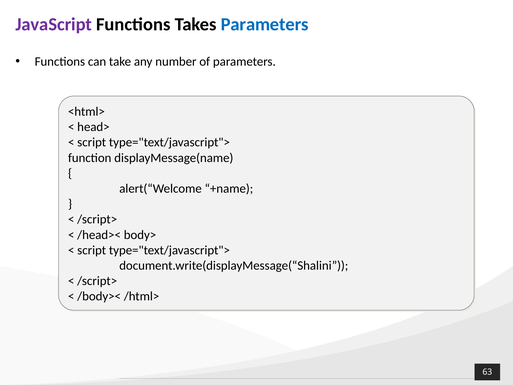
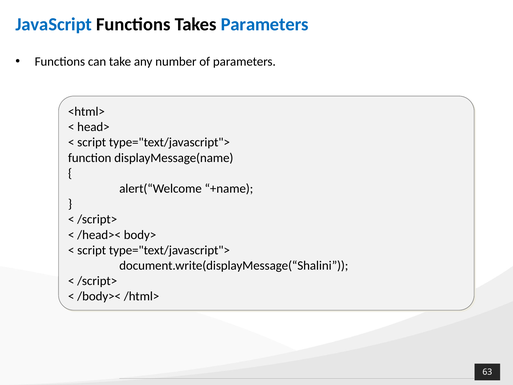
JavaScript colour: purple -> blue (54, 24)
